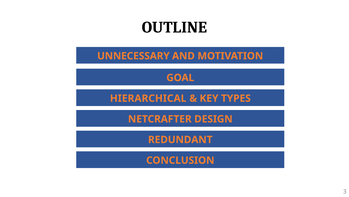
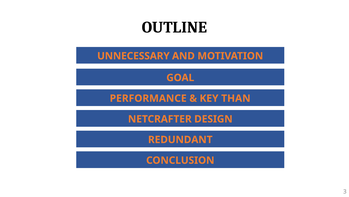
HIERARCHICAL: HIERARCHICAL -> PERFORMANCE (148, 98)
TYPES: TYPES -> THAN (236, 98)
